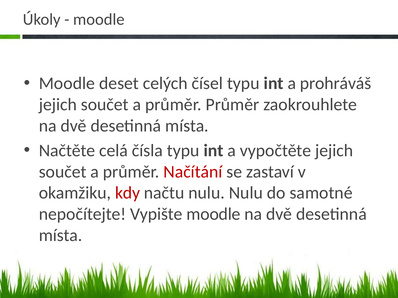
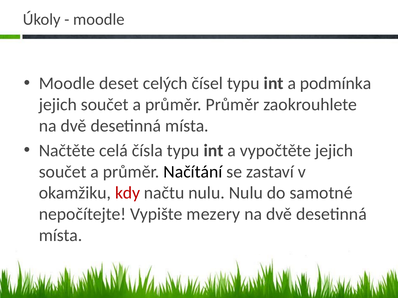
prohráváš: prohráváš -> podmínka (336, 83)
Načítání colour: red -> black (193, 172)
Vypište moodle: moodle -> mezery (213, 214)
